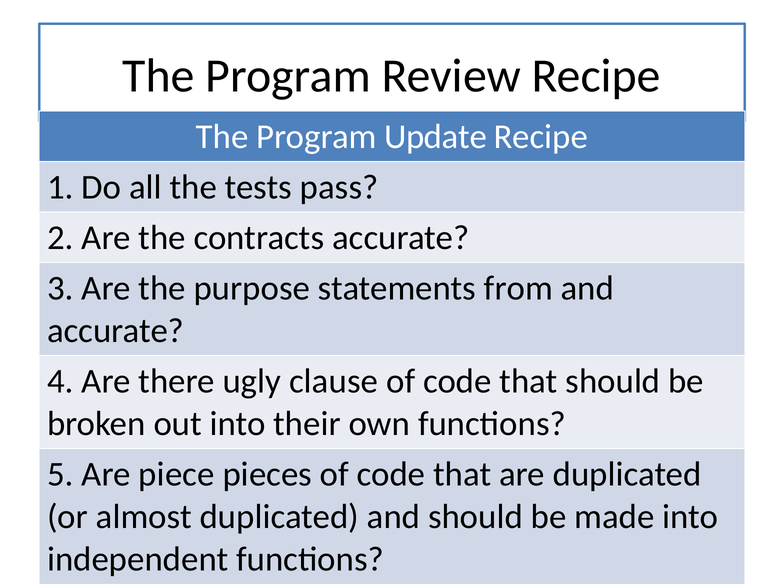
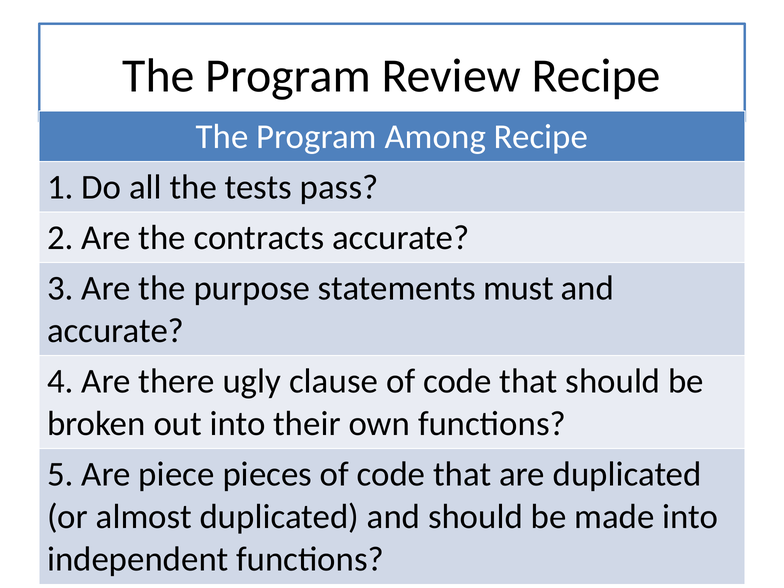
Update: Update -> Among (435, 137)
from: from -> must (519, 288)
